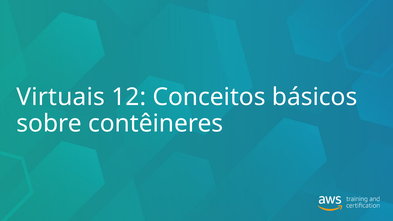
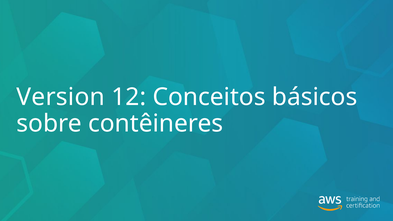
Virtuais: Virtuais -> Version (61, 97)
